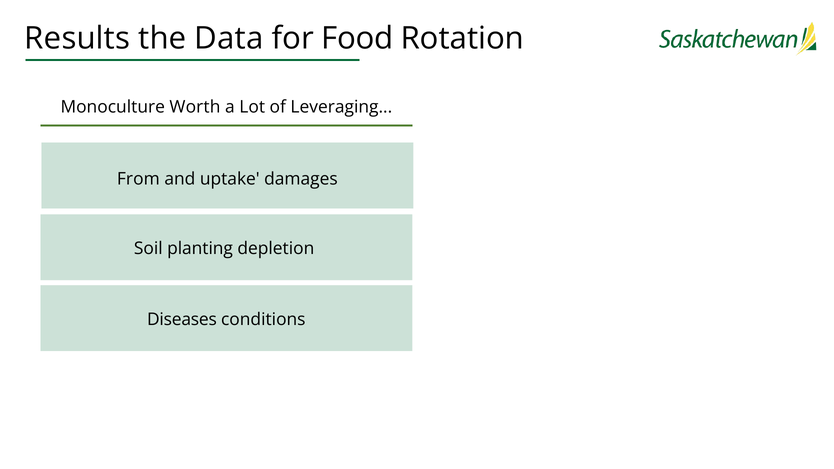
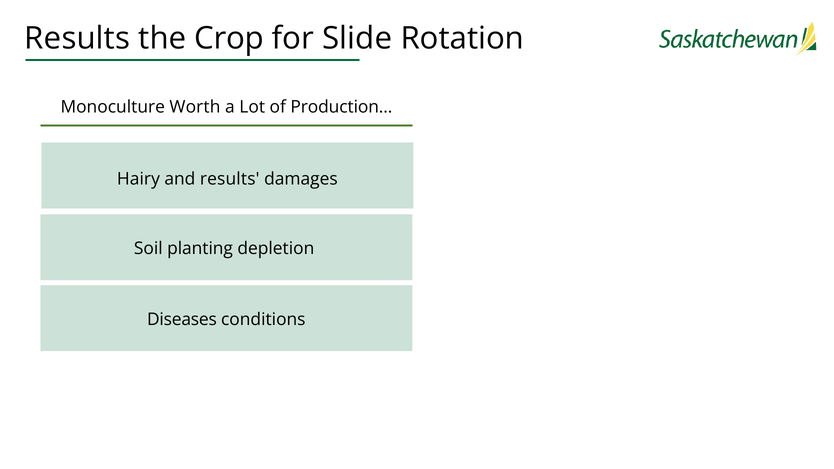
Data: Data -> Crop (229, 38)
Food: Food -> Slide (357, 38)
Leveraging: Leveraging -> Production (341, 107)
From: From -> Hairy (138, 179)
and uptake: uptake -> results (230, 179)
